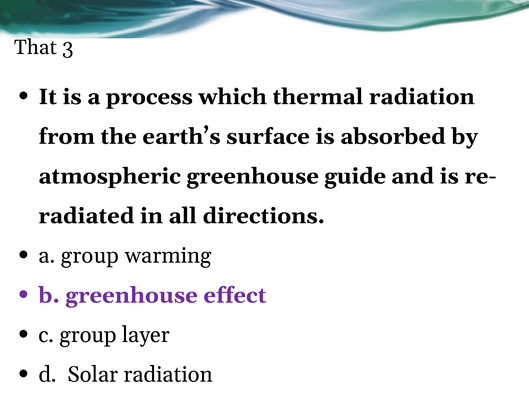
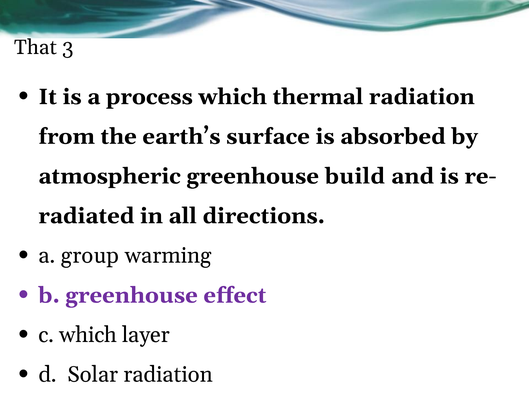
guide: guide -> build (355, 176)
c group: group -> which (88, 335)
